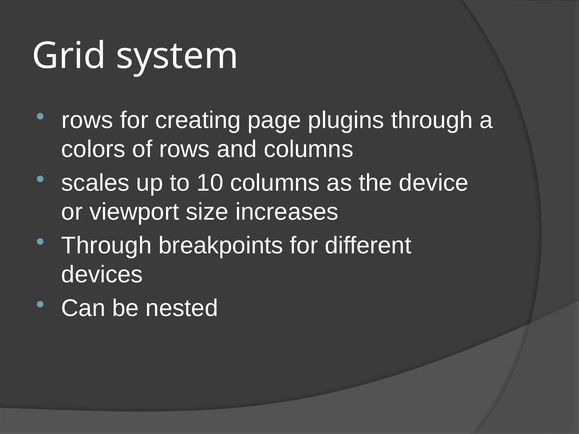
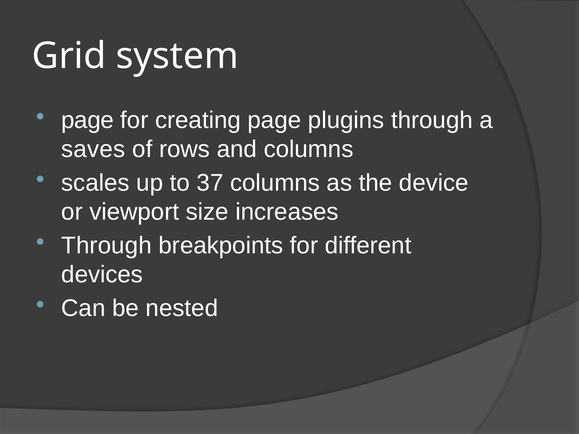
rows: rows -> page (88, 120)
colors: colors -> saves (93, 149)
10: 10 -> 37 (210, 183)
